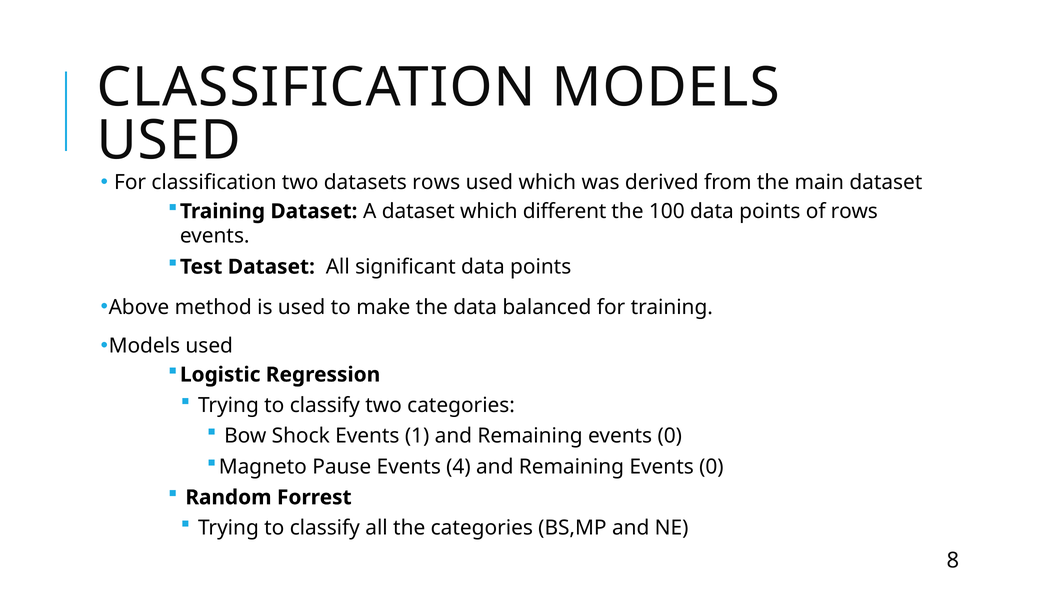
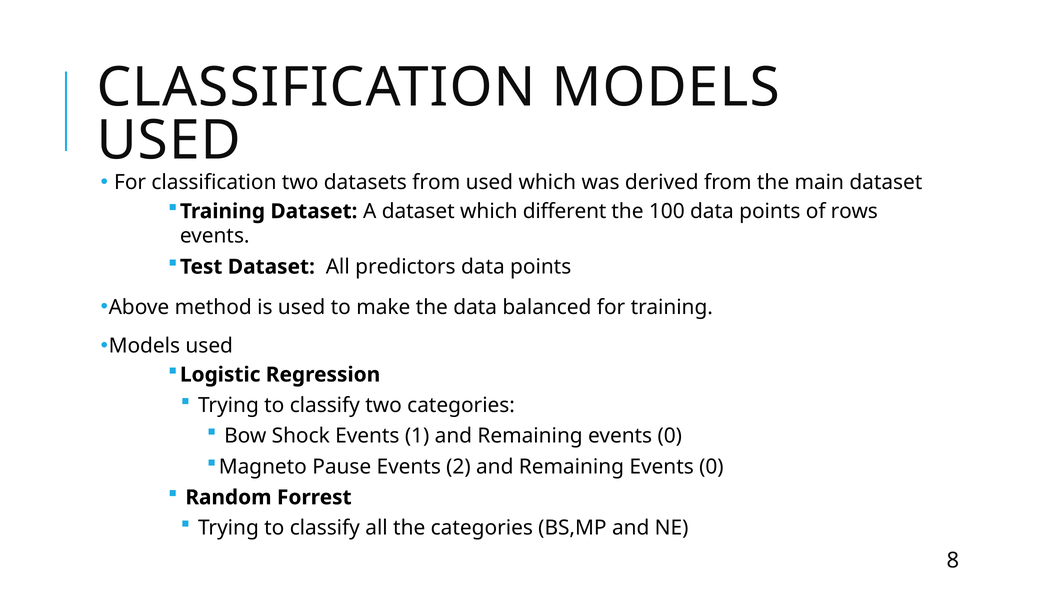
datasets rows: rows -> from (436, 183)
significant: significant -> predictors (405, 267)
4: 4 -> 2 (458, 467)
